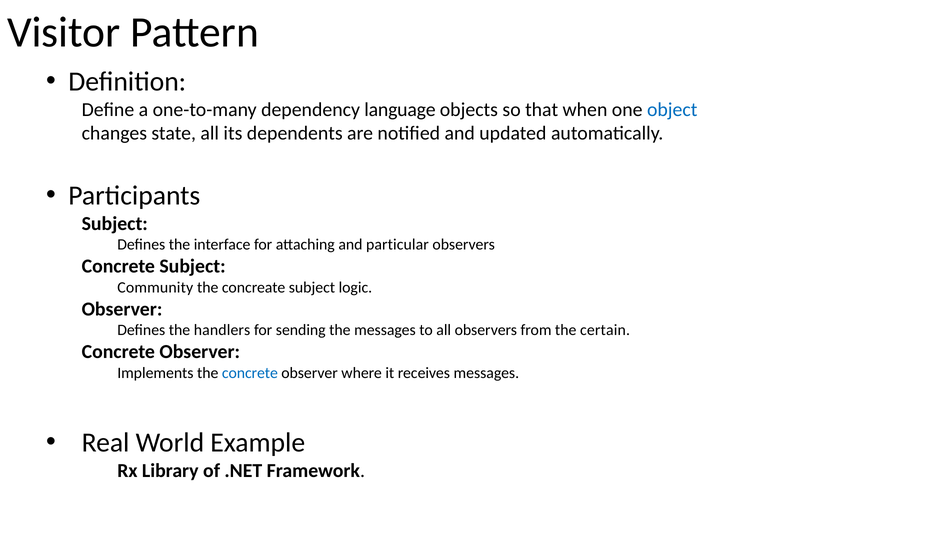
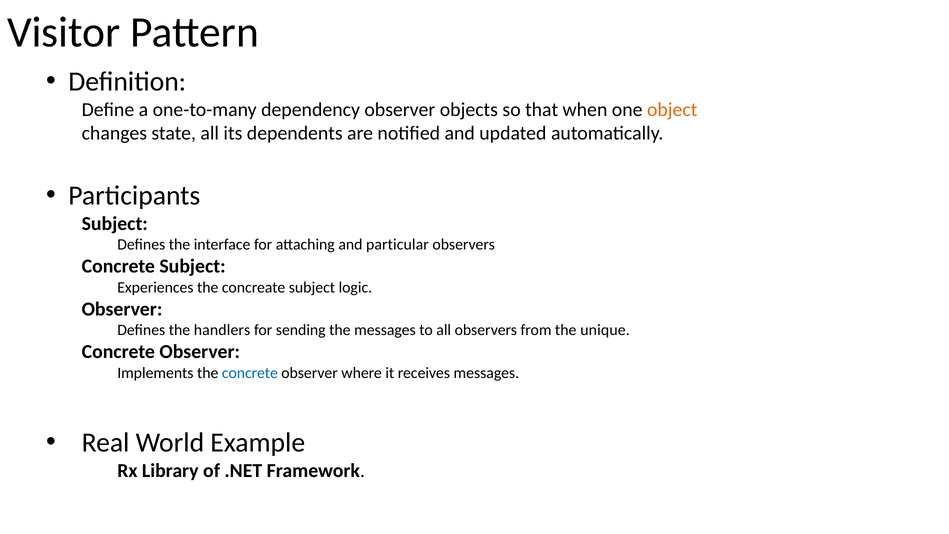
dependency language: language -> observer (400, 110)
object colour: blue -> orange (672, 110)
Community: Community -> Experiences (155, 287)
certain: certain -> unique (605, 330)
